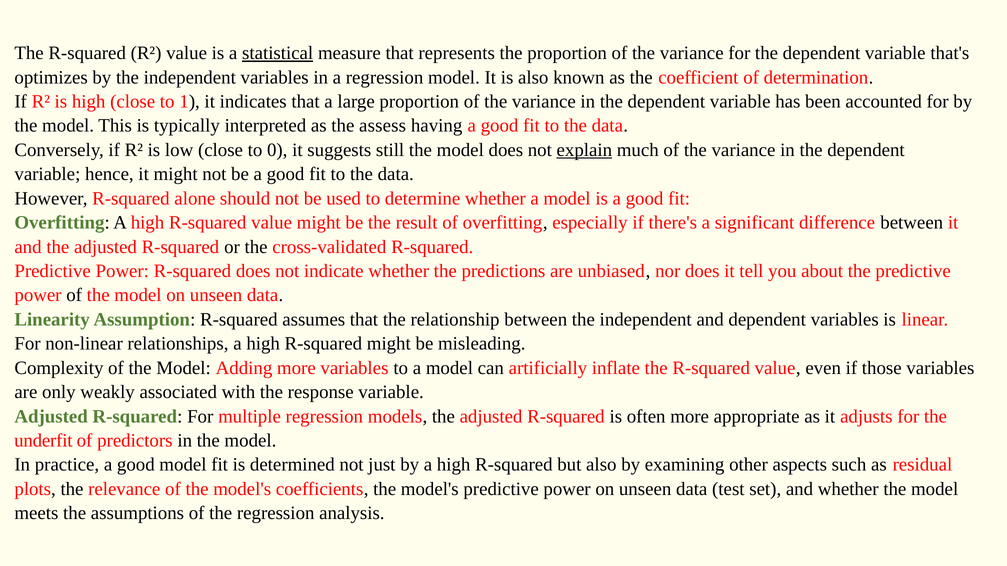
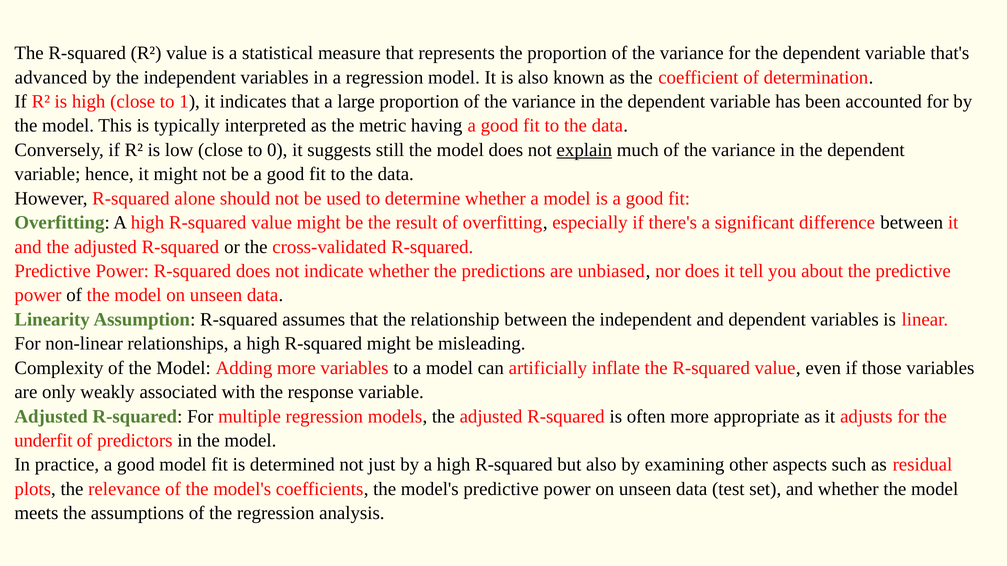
statistical underline: present -> none (278, 53)
optimizes: optimizes -> advanced (51, 77)
assess: assess -> metric (383, 126)
